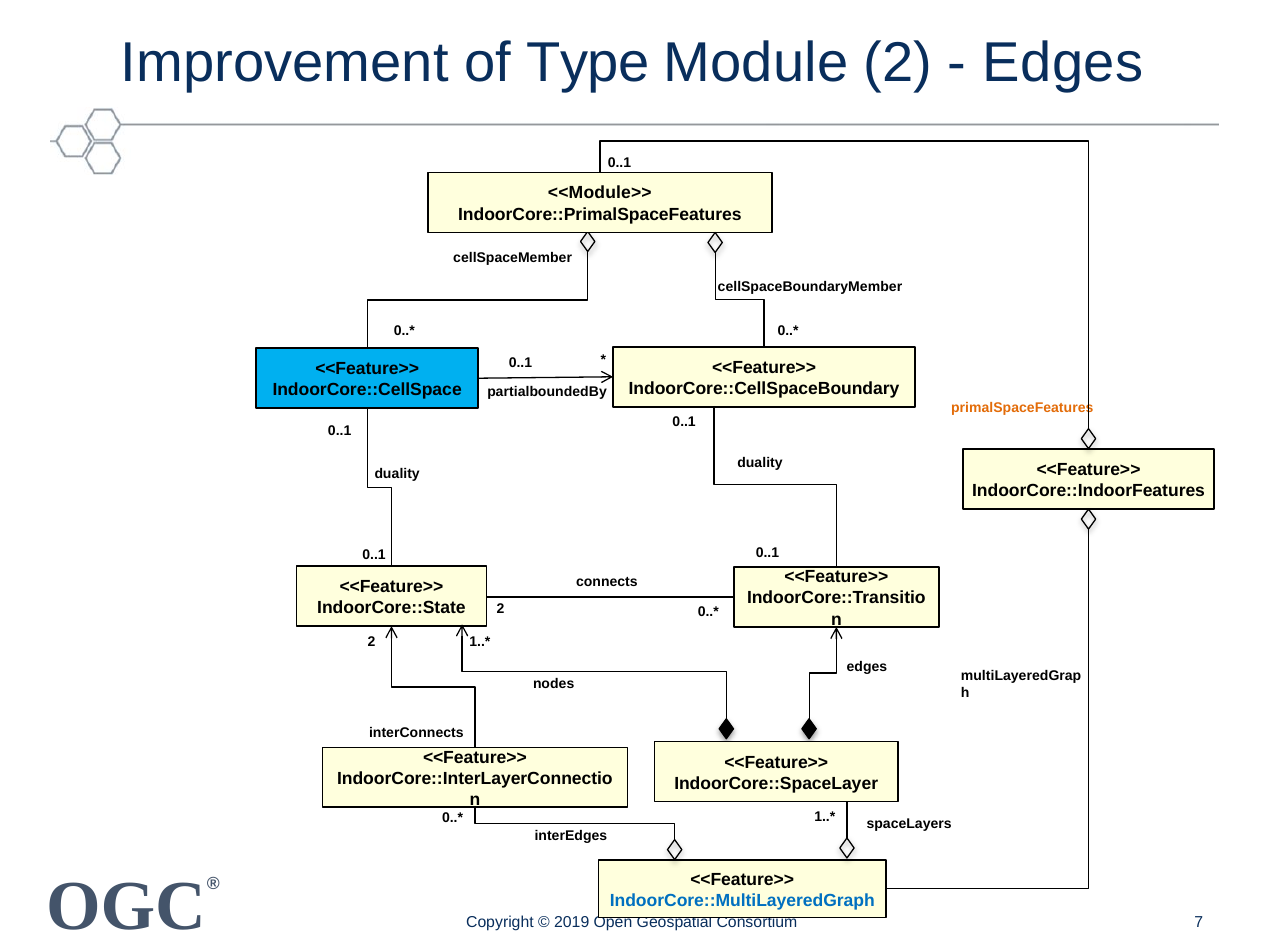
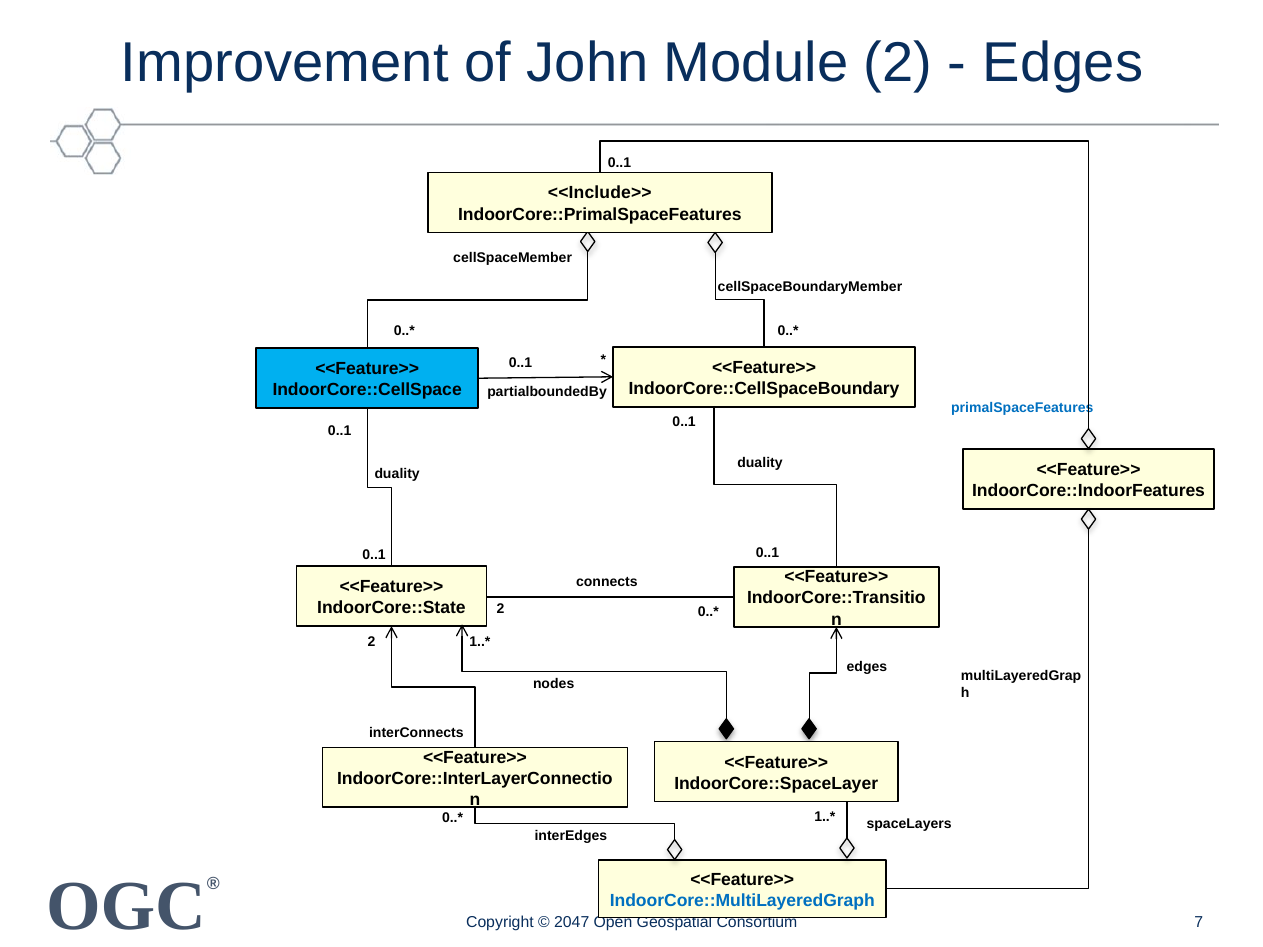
Type: Type -> John (588, 63)
<<Module>>: <<Module>> -> <<Include>> (600, 193)
primalSpaceFeatures colour: orange -> blue (1022, 408)
2019: 2019 -> 2047 (572, 922)
